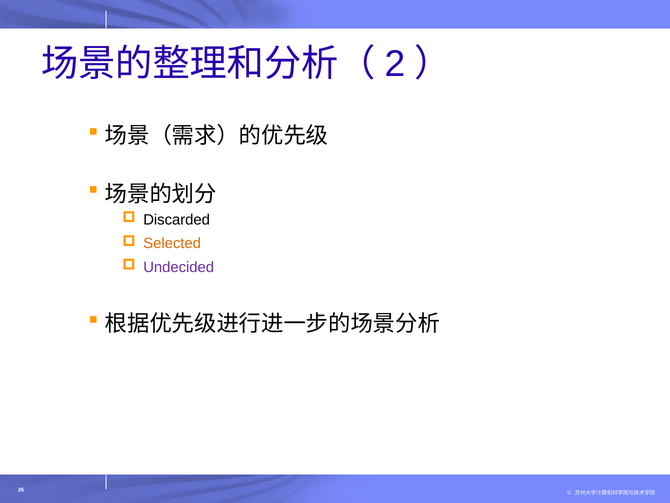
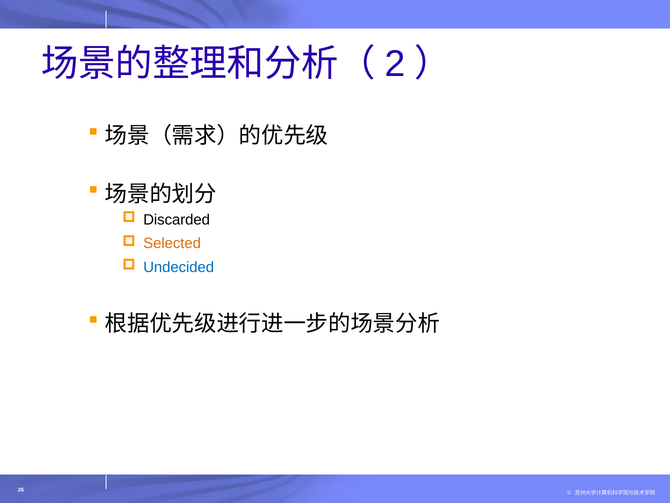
Undecided colour: purple -> blue (179, 267)
